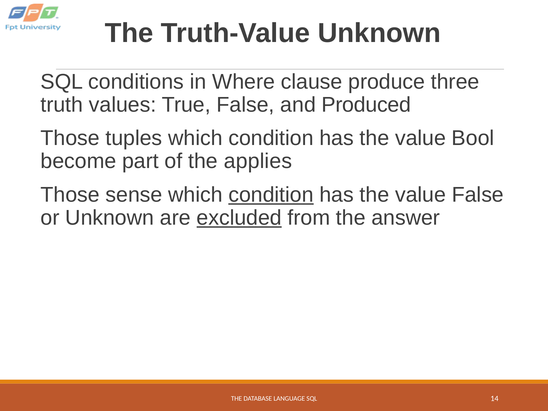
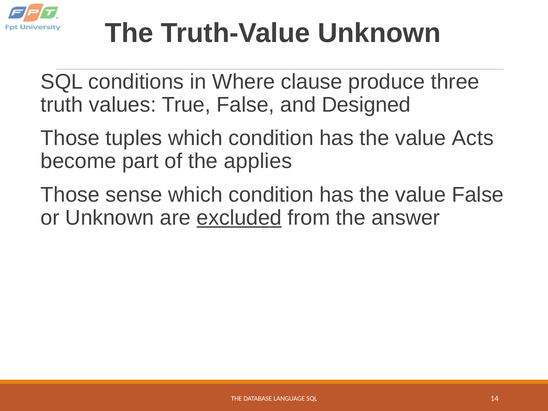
Produced: Produced -> Designed (366, 105)
Bool: Bool -> Acts (473, 138)
condition underline: present -> none (271, 195)
